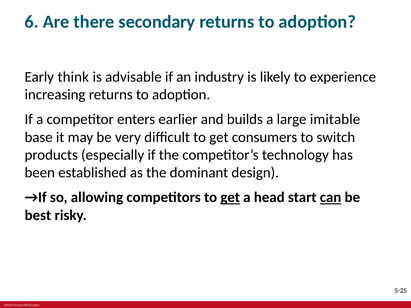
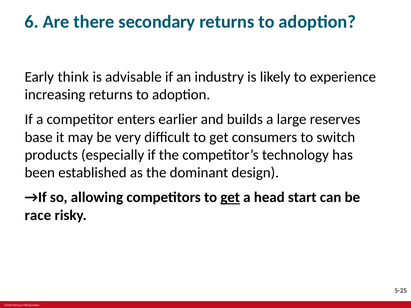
imitable: imitable -> reserves (335, 120)
can underline: present -> none (331, 198)
best: best -> race (38, 215)
